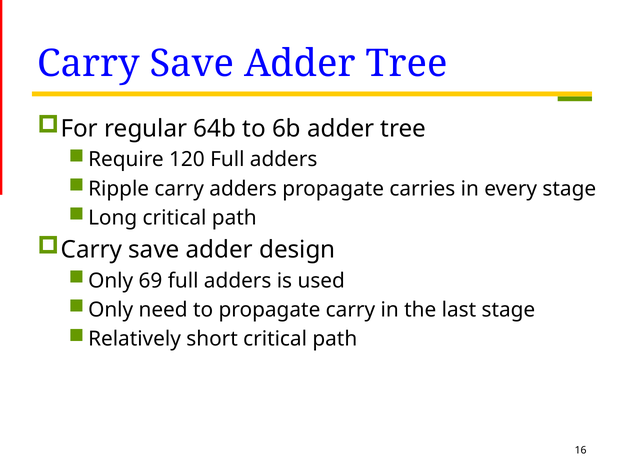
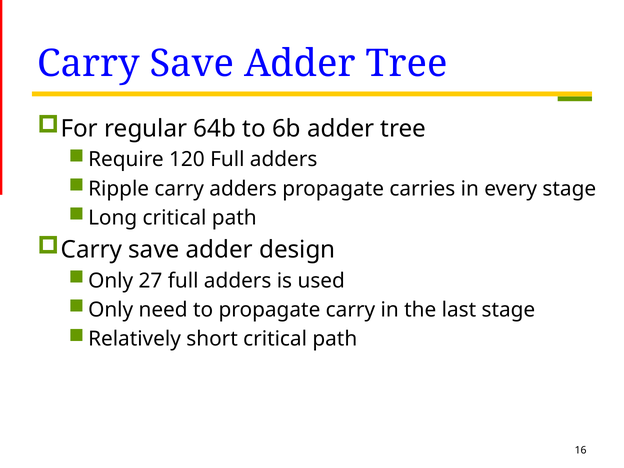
69: 69 -> 27 (150, 281)
